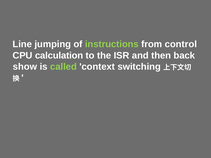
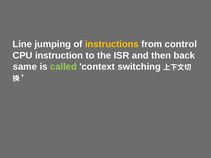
instructions colour: light green -> yellow (112, 44)
calculation: calculation -> instruction (59, 56)
show: show -> same (25, 67)
